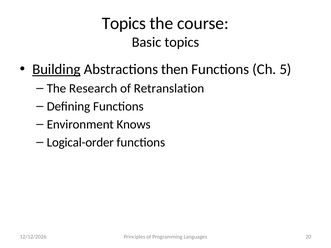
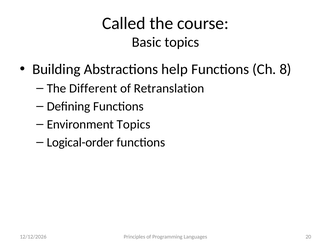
Topics: Topics -> Called (124, 23)
Building underline: present -> none (56, 69)
then: then -> help (175, 69)
5: 5 -> 8 (285, 69)
Research: Research -> Different (93, 88)
Environment Knows: Knows -> Topics (133, 125)
